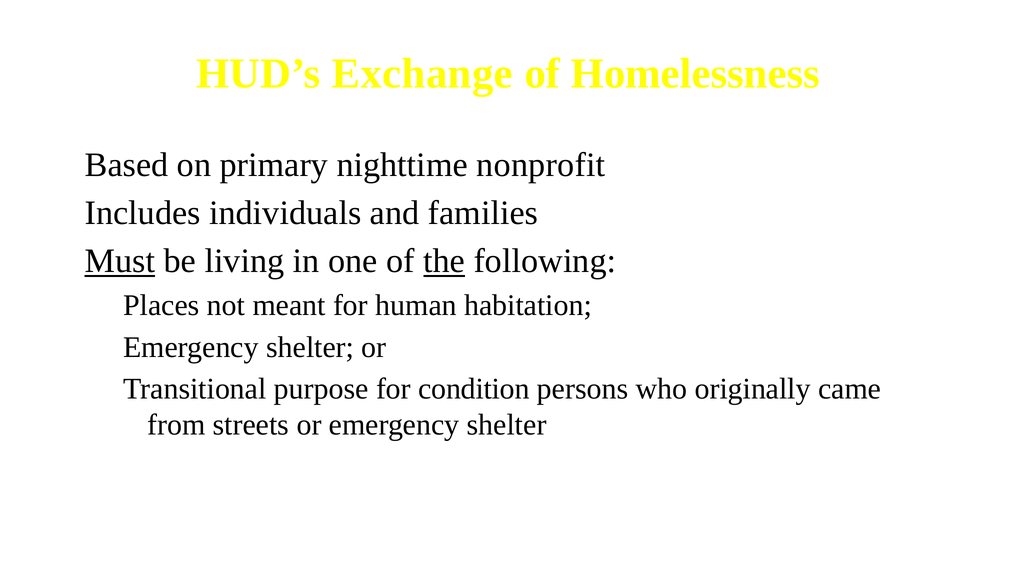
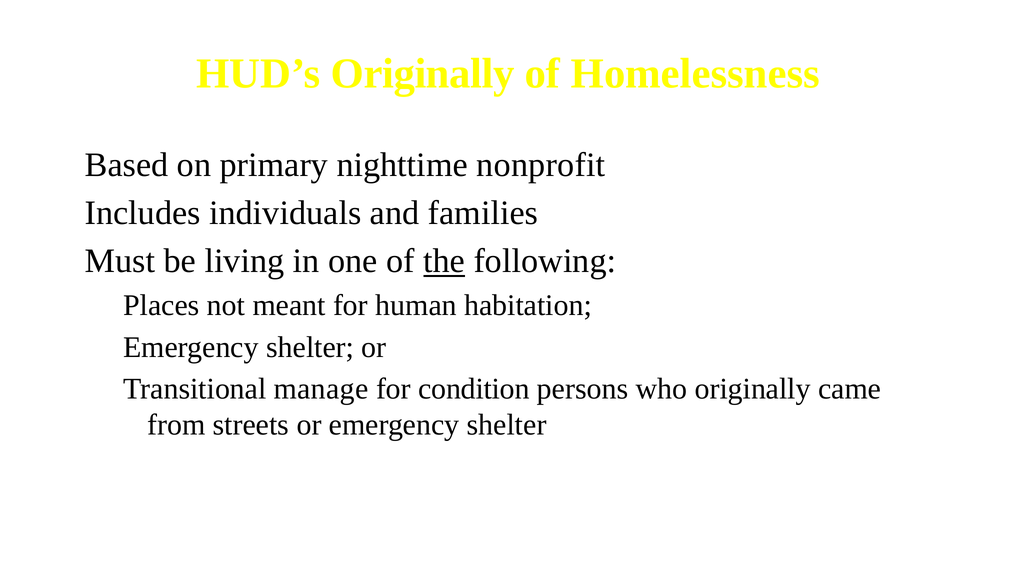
HUD’s Exchange: Exchange -> Originally (423, 74)
Must underline: present -> none (120, 261)
purpose: purpose -> manage (321, 389)
